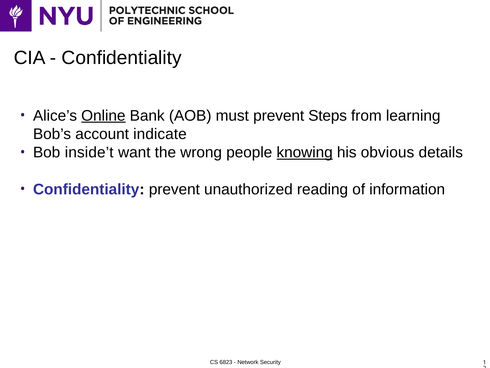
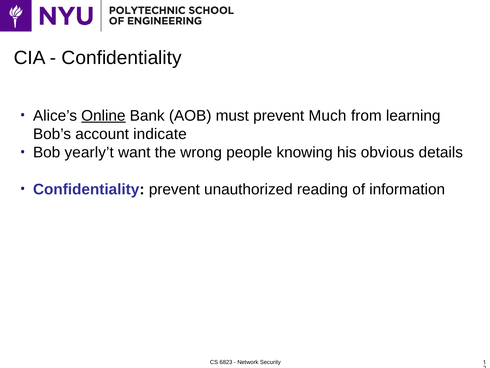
Steps: Steps -> Much (327, 116)
inside’t: inside’t -> yearly’t (89, 152)
knowing underline: present -> none (305, 152)
